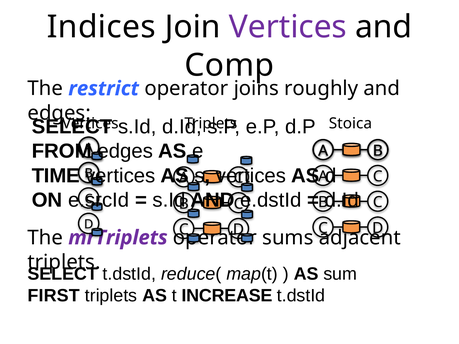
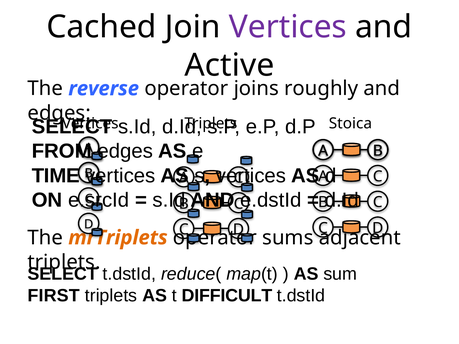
Indices: Indices -> Cached (101, 27)
Comp: Comp -> Active (229, 65)
restrict: restrict -> reverse (104, 89)
mrTriplets colour: purple -> orange (118, 238)
INCREASE: INCREASE -> DIFFICULT (227, 296)
